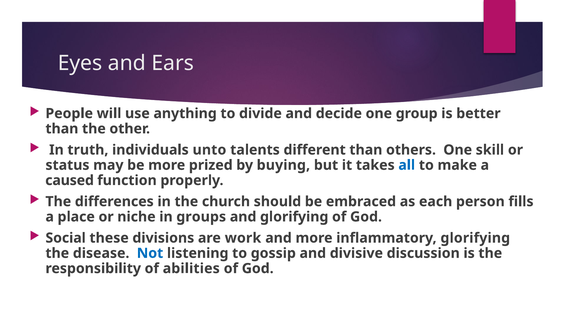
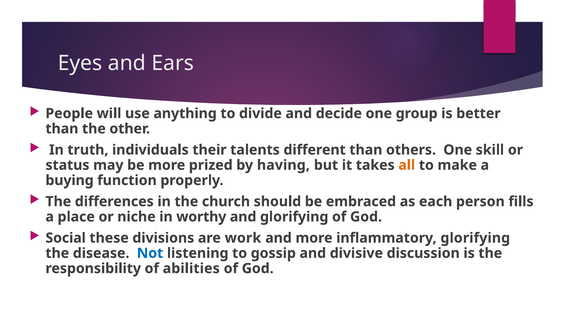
unto: unto -> their (210, 150)
buying: buying -> having (283, 165)
all colour: blue -> orange (407, 165)
caused: caused -> buying (70, 180)
groups: groups -> worthy (201, 217)
